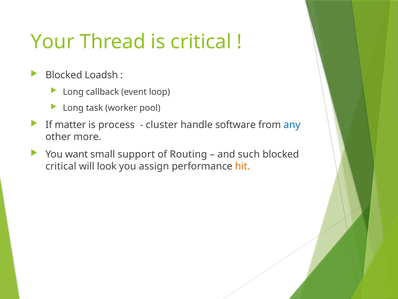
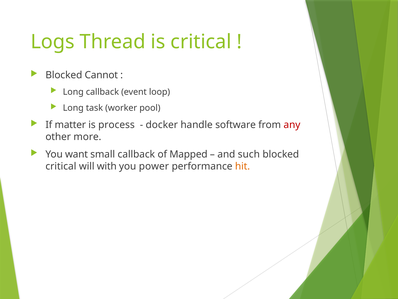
Your: Your -> Logs (53, 42)
Loadsh: Loadsh -> Cannot (101, 75)
cluster: cluster -> docker (162, 125)
any colour: blue -> red (292, 125)
small support: support -> callback (136, 154)
Routing: Routing -> Mapped (188, 154)
look: look -> with (107, 166)
assign: assign -> power (154, 166)
